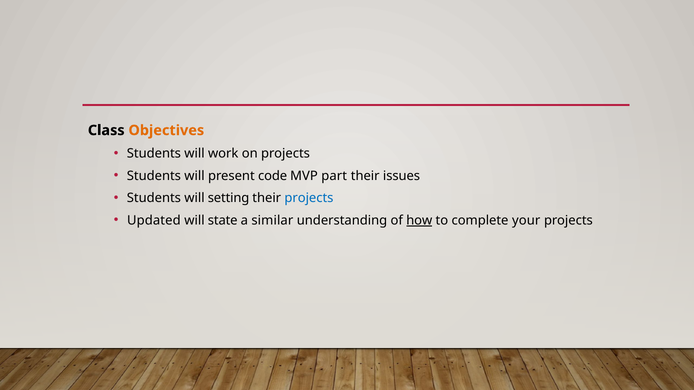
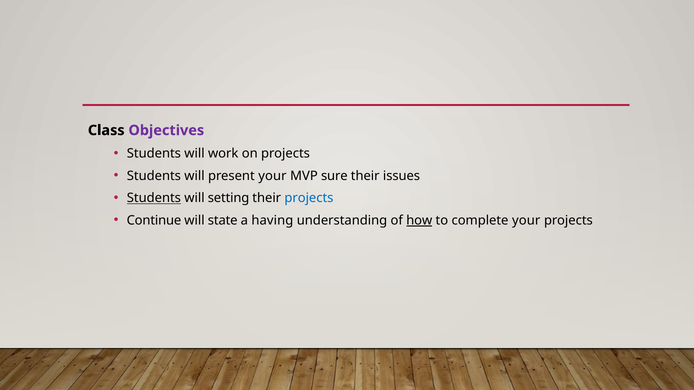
Objectives colour: orange -> purple (166, 130)
present code: code -> your (272, 176)
part: part -> sure (334, 176)
Students underline: none -> present (154, 198)
Updated: Updated -> Continue (154, 221)
similar: similar -> having (272, 221)
